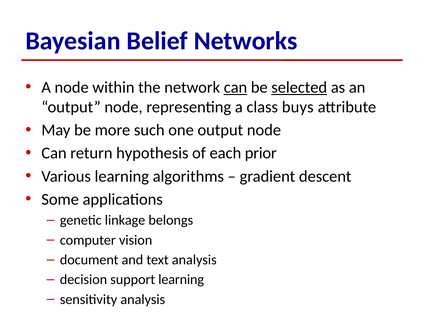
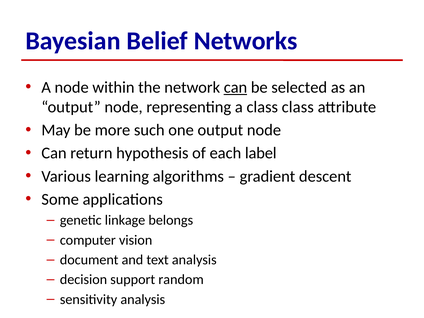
selected underline: present -> none (299, 87)
class buys: buys -> class (298, 107)
prior: prior -> label (261, 153)
support learning: learning -> random (181, 280)
